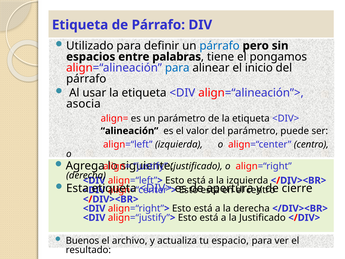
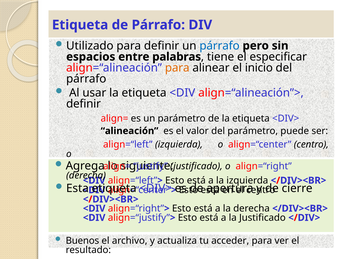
pongamos: pongamos -> especificar (278, 57)
para colour: blue -> orange (177, 68)
asocia: asocia -> definir (84, 104)
espacio: espacio -> acceder (230, 240)
